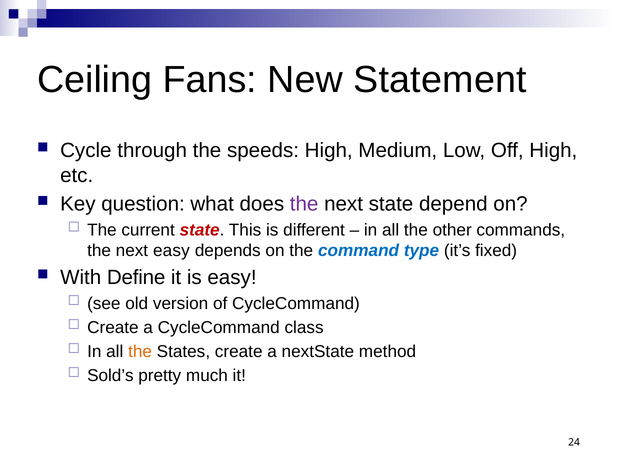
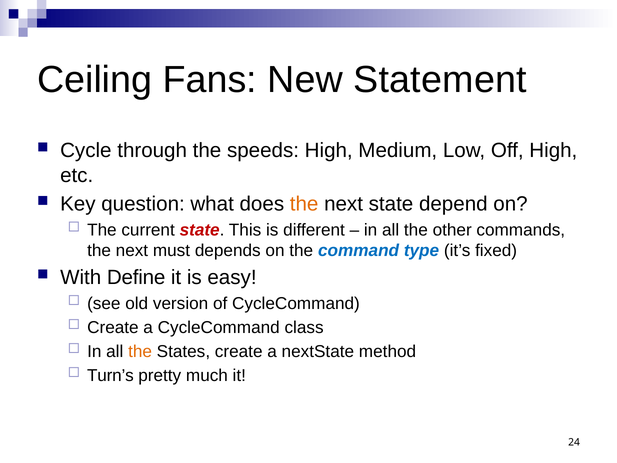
the colour: purple -> orange (304, 204)
next easy: easy -> must (171, 250)
Sold’s: Sold’s -> Turn’s (110, 375)
